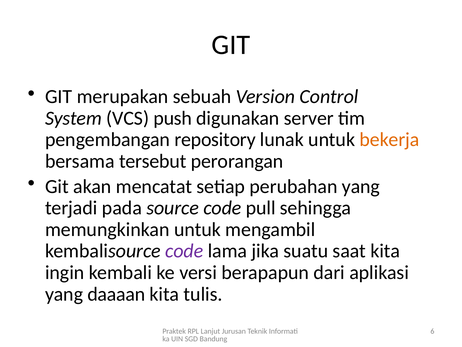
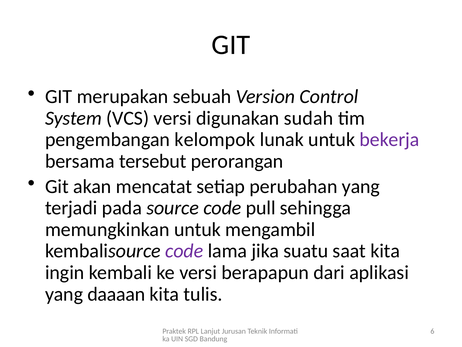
VCS push: push -> versi (173, 118)
server: server -> sudah (309, 118)
repository: repository -> kelompok (215, 139)
bekerja colour: orange -> purple (389, 139)
